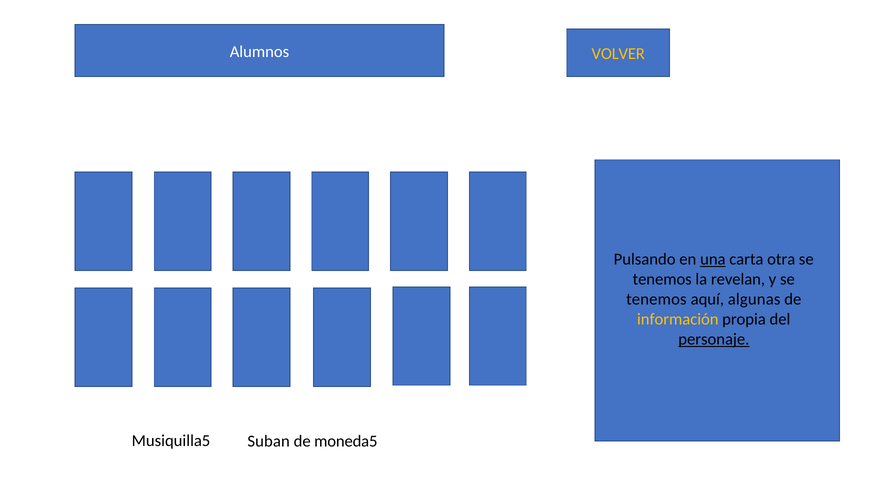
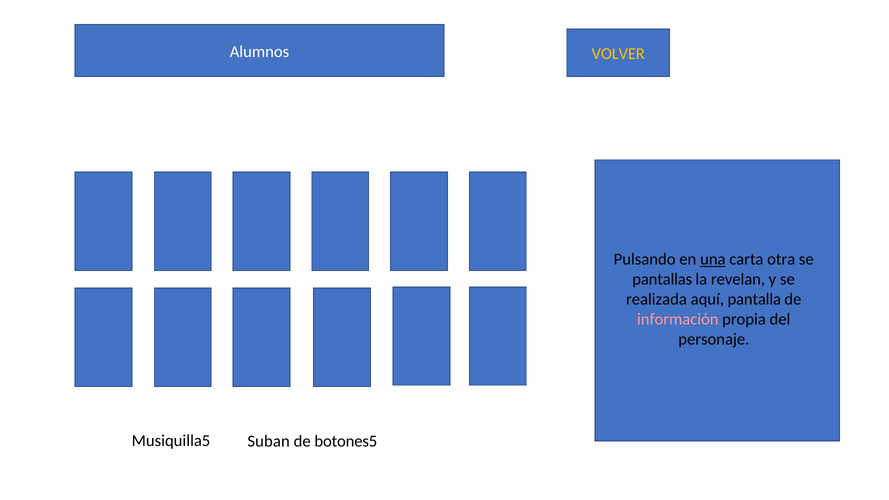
tenemos: tenemos -> pantallas (662, 279)
tenemos: tenemos -> realizada (656, 299)
algunas: algunas -> pantalla (754, 299)
información colour: yellow -> pink (678, 319)
personaje underline: present -> none (714, 339)
moneda5: moneda5 -> botones5 (346, 442)
